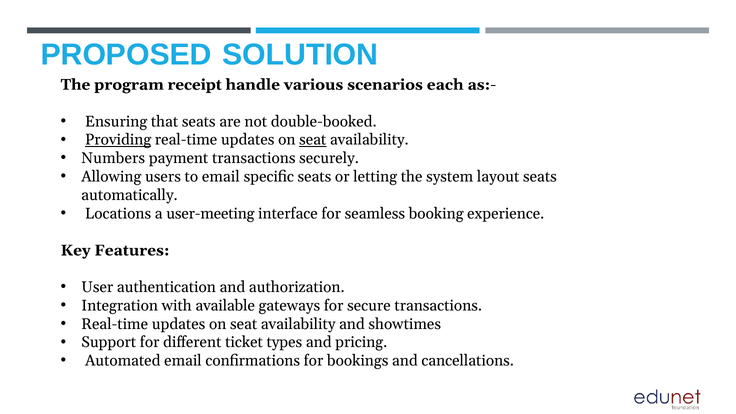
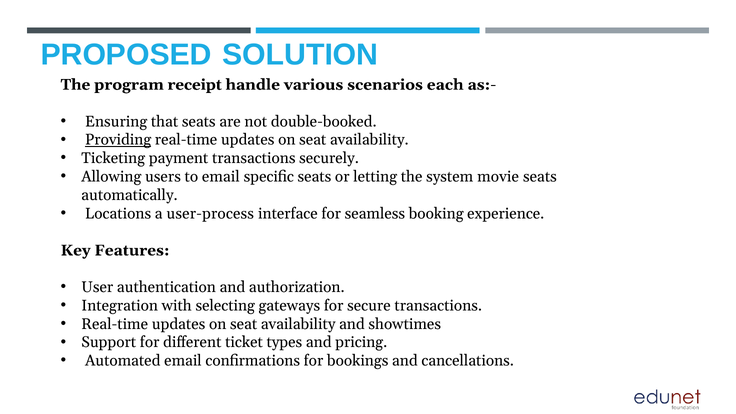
seat underline: present -> none (313, 140)
Numbers: Numbers -> Ticketing (113, 158)
layout: layout -> movie (498, 177)
user-meeting: user-meeting -> user-process (210, 214)
available: available -> selecting (225, 306)
